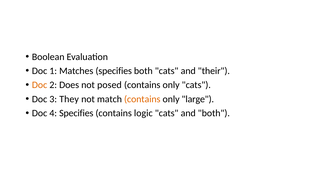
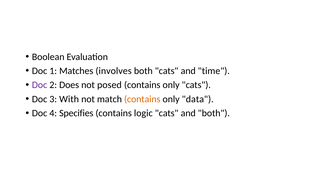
Matches specifies: specifies -> involves (114, 71)
their: their -> time (214, 71)
Doc colour: orange -> purple (40, 85)
They: They -> With (69, 99)
large: large -> data (198, 99)
